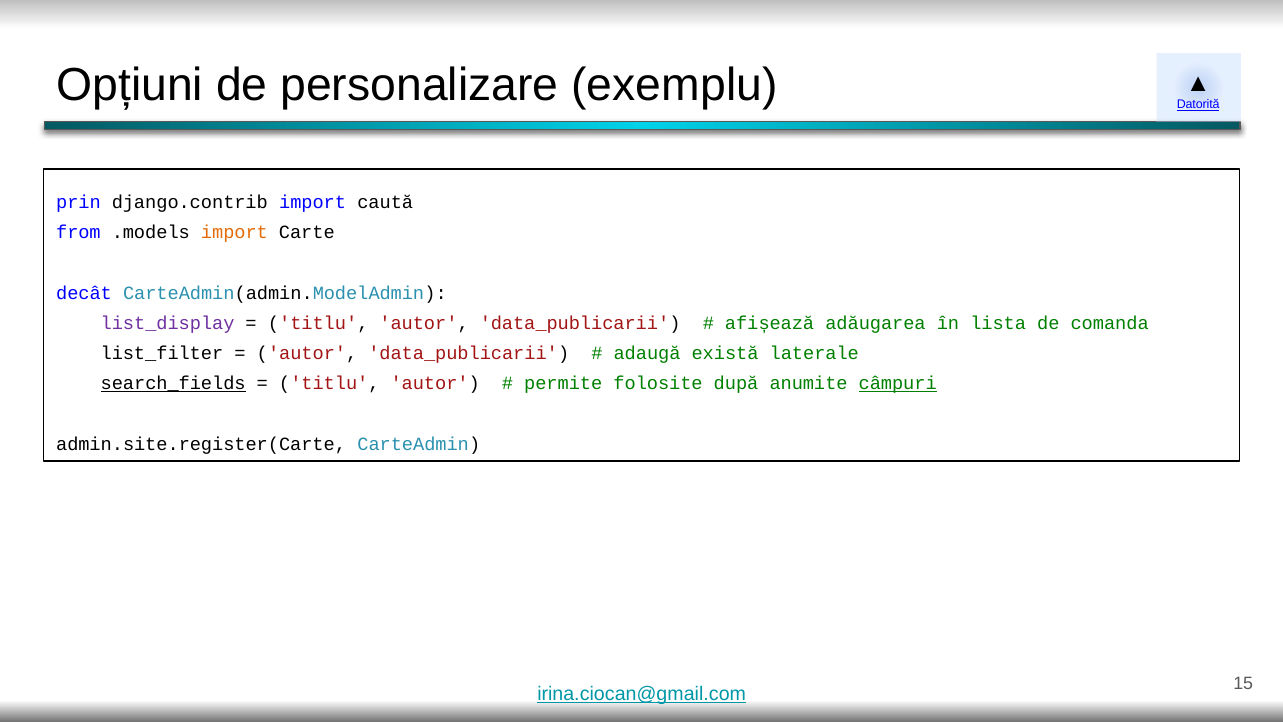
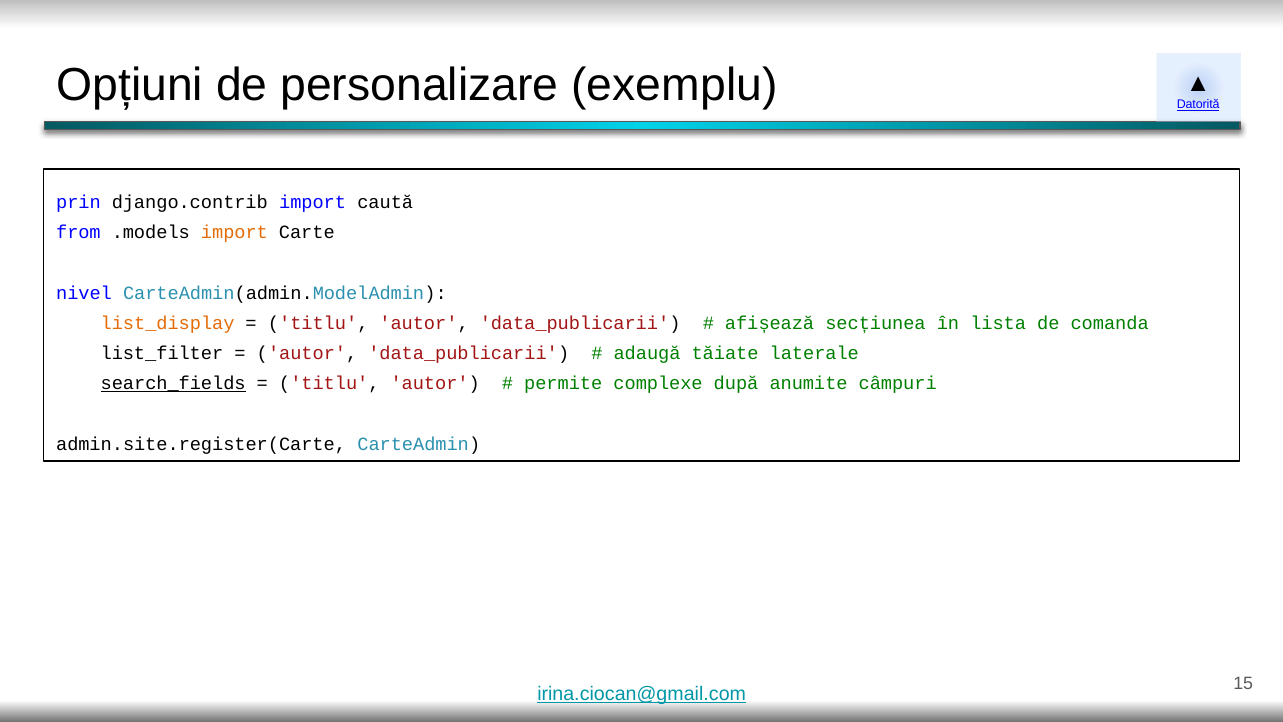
decât: decât -> nivel (84, 293)
list_display colour: purple -> orange (168, 323)
adăugarea: adăugarea -> secțiunea (876, 323)
există: există -> tăiate (725, 353)
folosite: folosite -> complexe (658, 384)
câmpuri underline: present -> none (898, 384)
